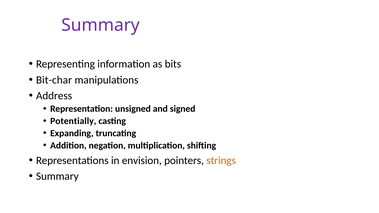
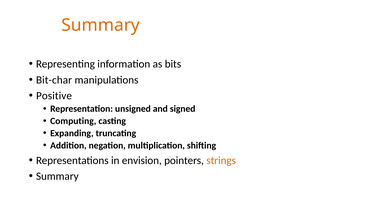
Summary colour: purple -> orange (101, 25)
Address: Address -> Positive (54, 96)
Potentially: Potentially -> Computing (73, 121)
